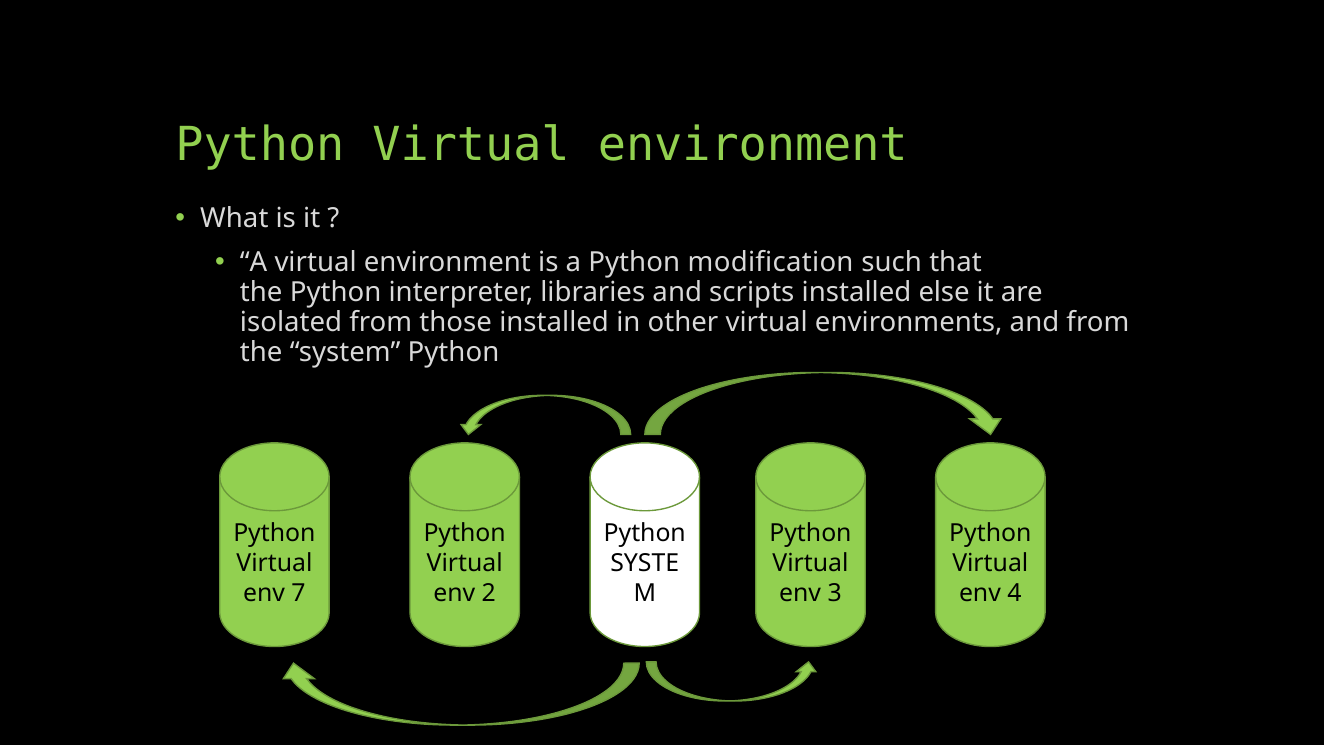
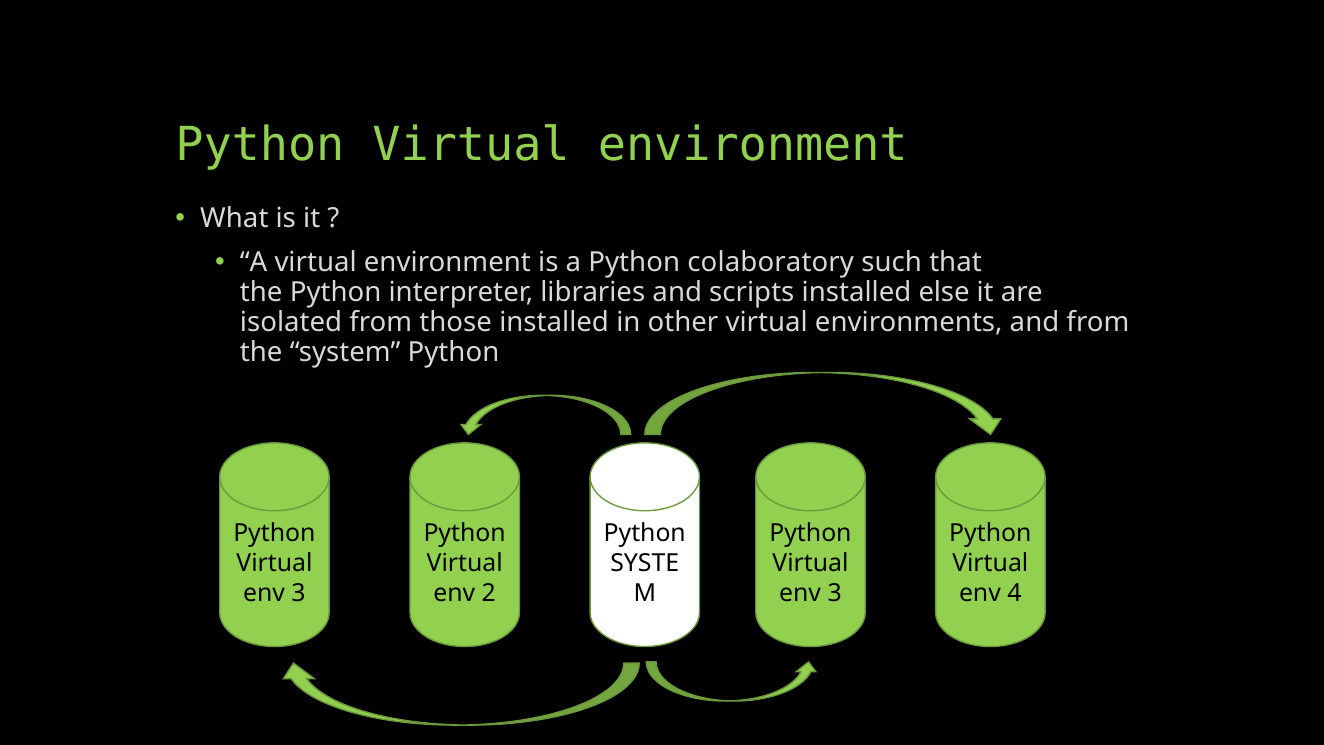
modification: modification -> colaboratory (771, 262)
7: 7 -> 3 (299, 593)
